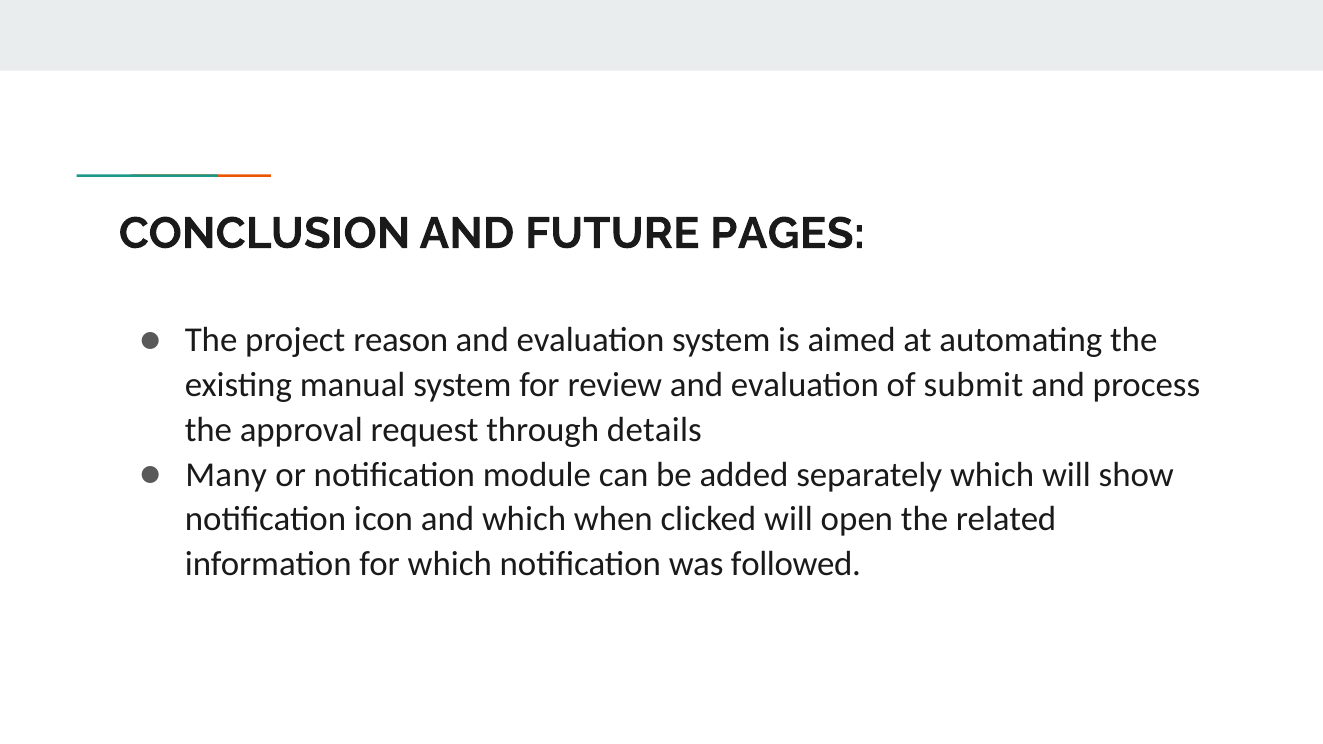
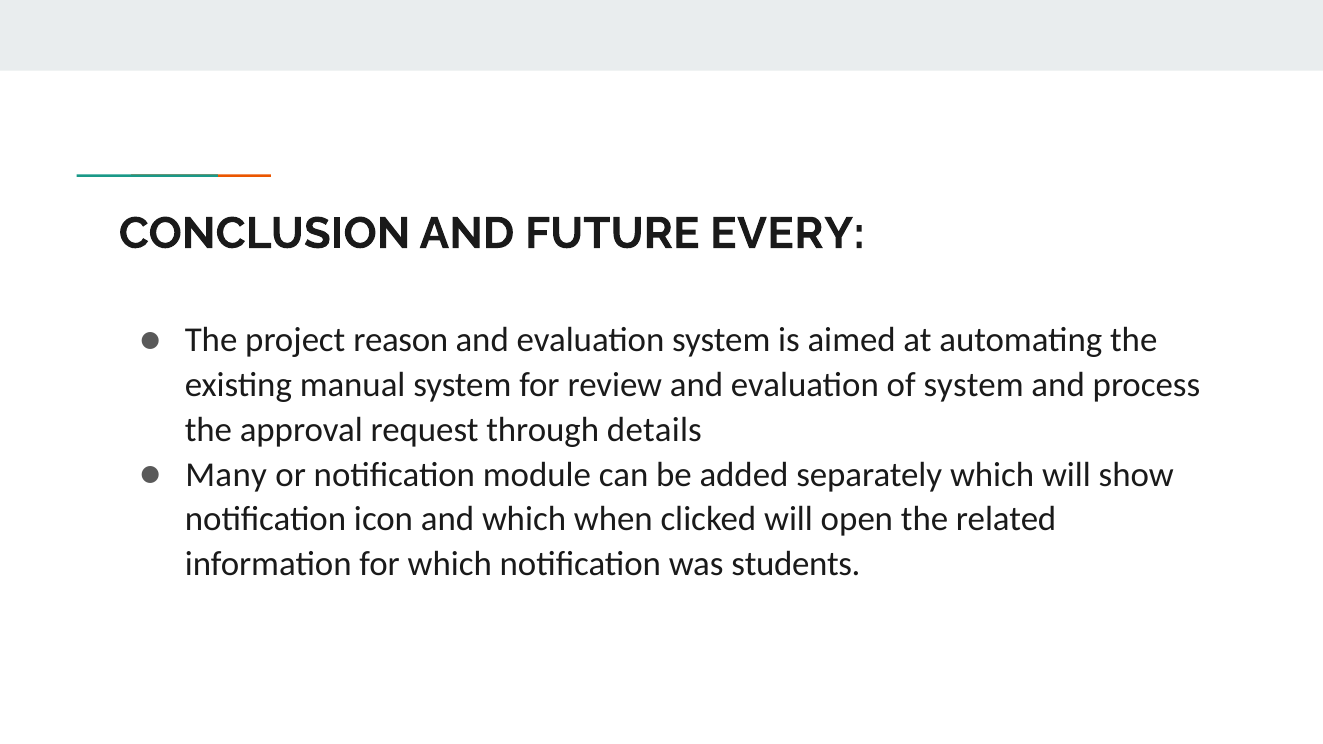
PAGES: PAGES -> EVERY (787, 234)
of submit: submit -> system (974, 385)
followed: followed -> students (796, 564)
